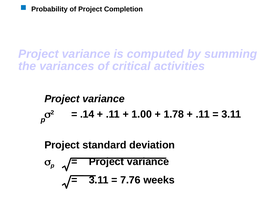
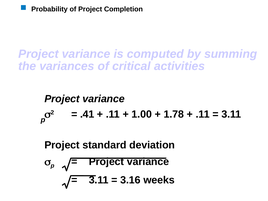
.14: .14 -> .41 (87, 114)
7.76: 7.76 -> 3.16 (130, 180)
